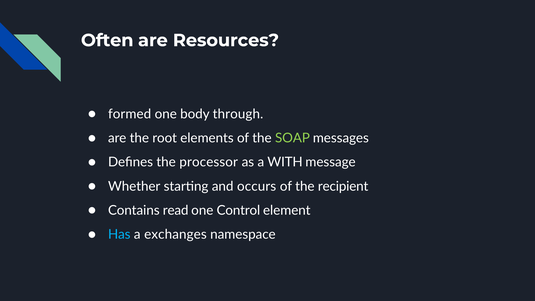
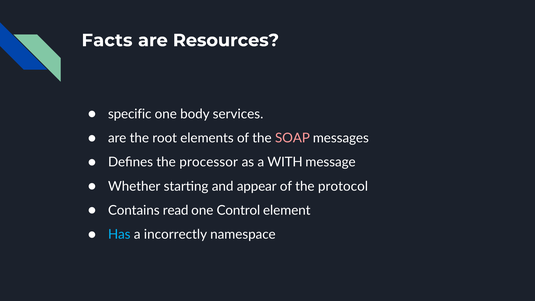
Often: Often -> Facts (107, 40)
formed: formed -> specific (130, 114)
through: through -> services (238, 114)
SOAP colour: light green -> pink (292, 138)
occurs: occurs -> appear (257, 186)
recipient: recipient -> protocol (343, 186)
exchanges: exchanges -> incorrectly (175, 234)
